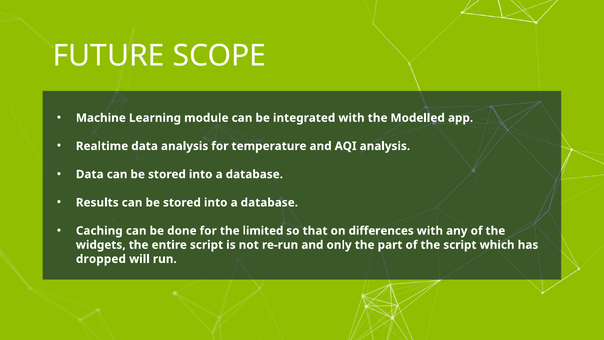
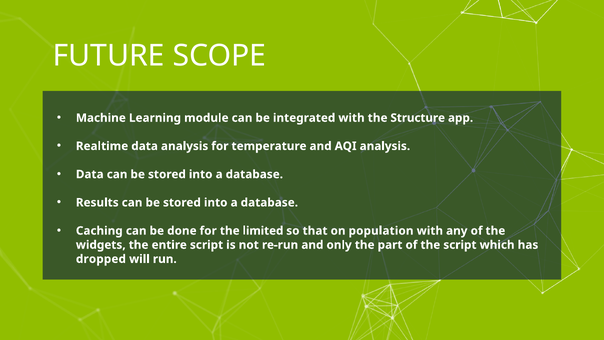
Modelled: Modelled -> Structure (418, 118)
differences: differences -> population (381, 231)
